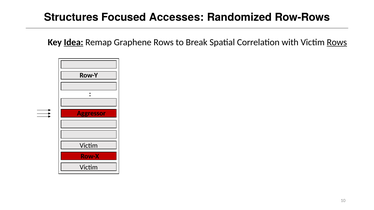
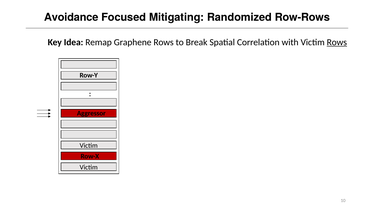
Structures: Structures -> Avoidance (71, 17)
Accesses: Accesses -> Mitigating (177, 17)
Idea underline: present -> none (74, 42)
